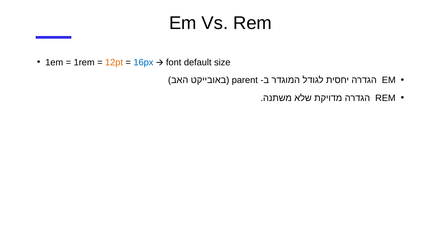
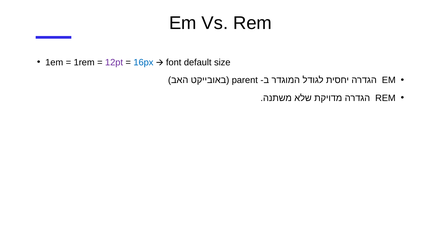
12pt colour: orange -> purple (114, 62)
